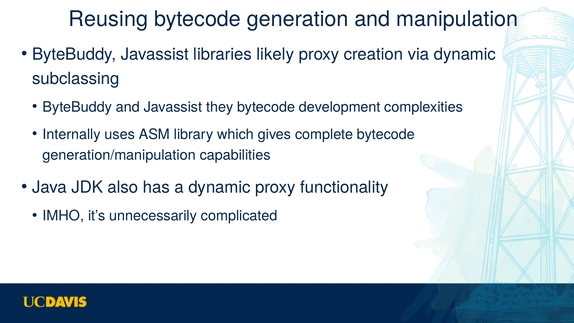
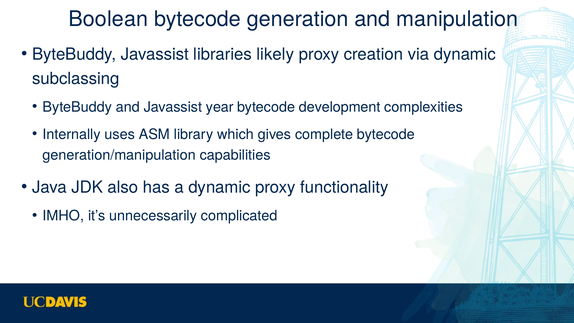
Reusing: Reusing -> Boolean (108, 19)
they: they -> year (220, 107)
